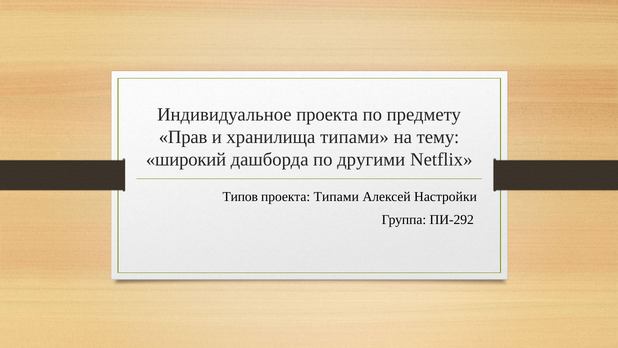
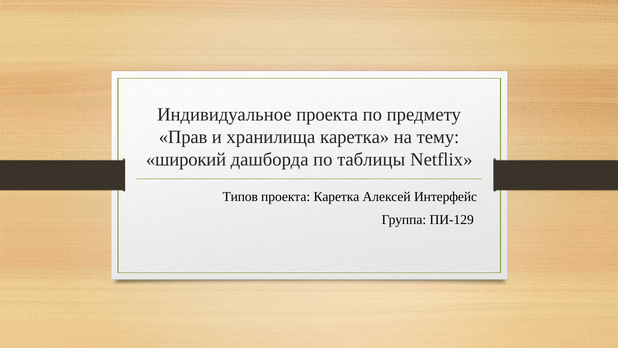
хранилища типами: типами -> каретка (355, 137)
другими: другими -> таблицы (371, 159)
проекта Типами: Типами -> Каретка (336, 197)
Настройки: Настройки -> Интерфейс (446, 197)
ПИ-292: ПИ-292 -> ПИ-129 (452, 220)
